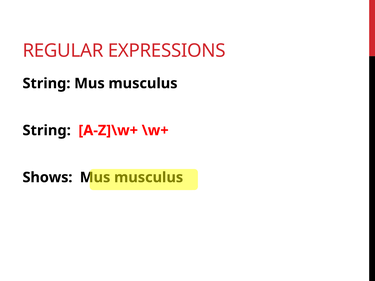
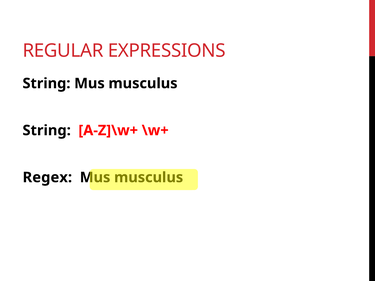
Shows: Shows -> Regex (47, 178)
